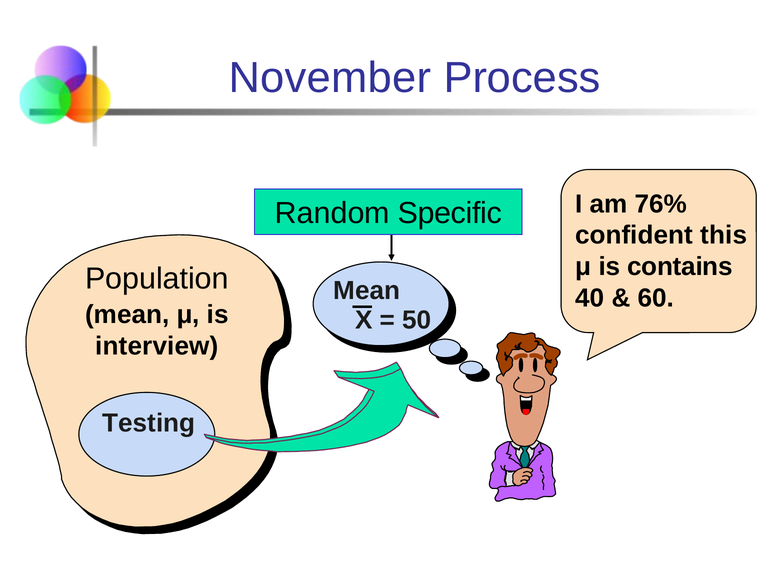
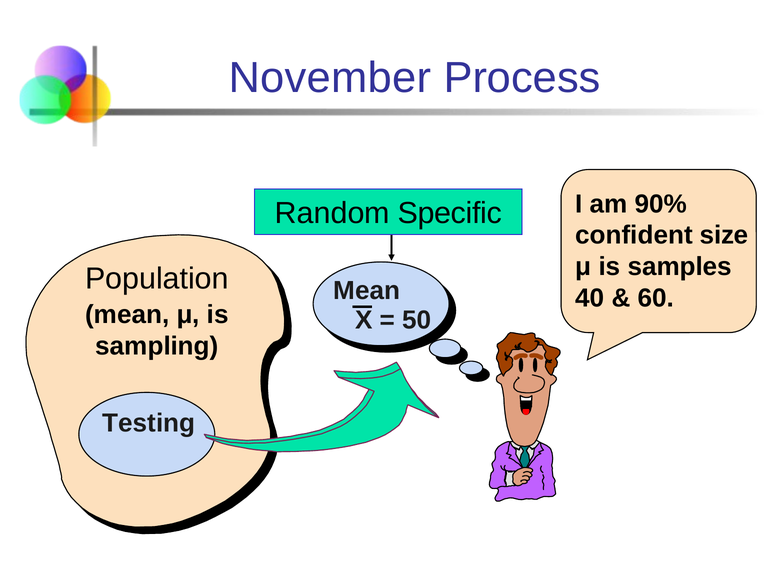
76%: 76% -> 90% (661, 204)
this: this -> size (724, 235)
contains: contains -> samples (680, 267)
interview: interview -> sampling (157, 346)
